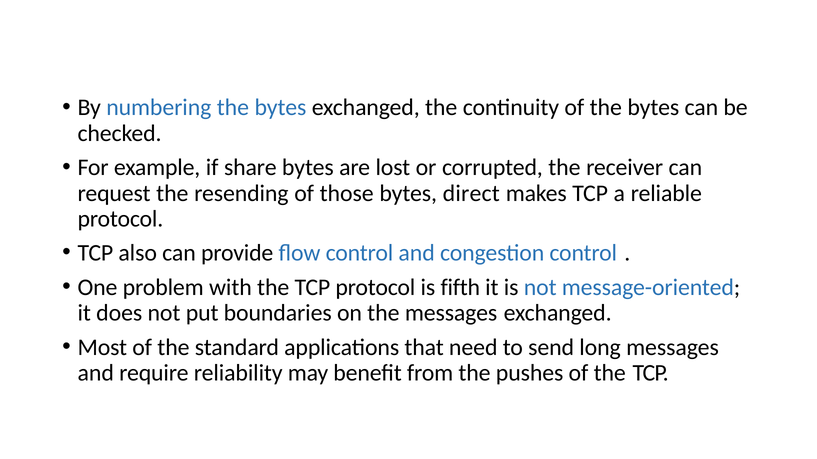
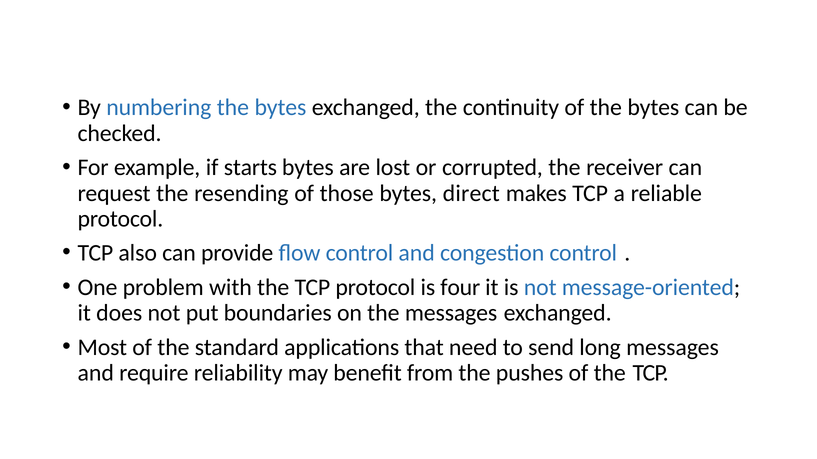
share: share -> starts (250, 168)
fifth: fifth -> four (460, 288)
